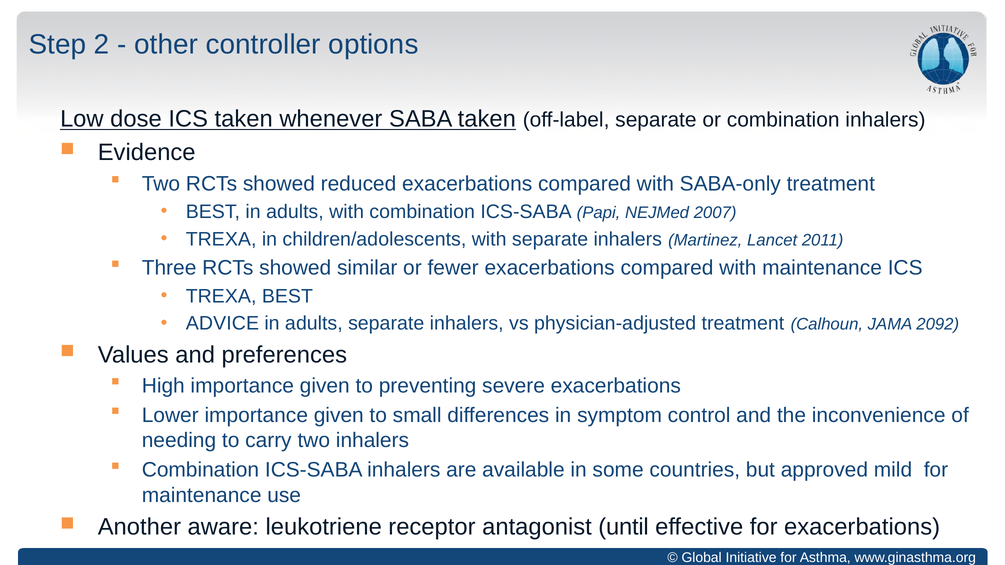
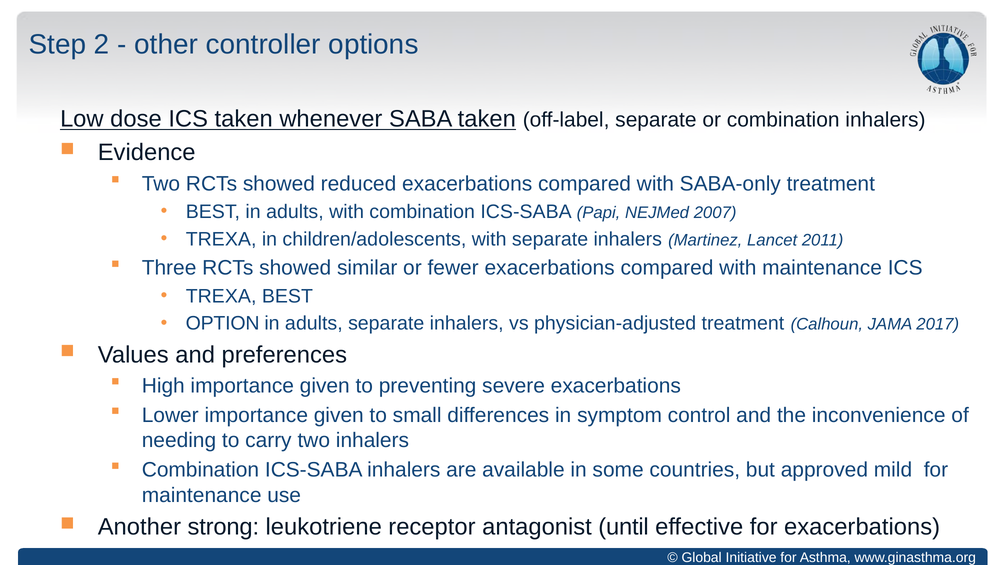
ADVICE: ADVICE -> OPTION (223, 324)
2092: 2092 -> 2017 (938, 325)
aware: aware -> strong (223, 527)
